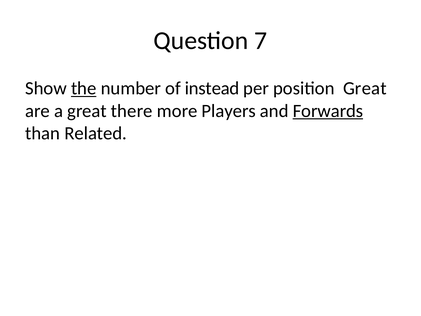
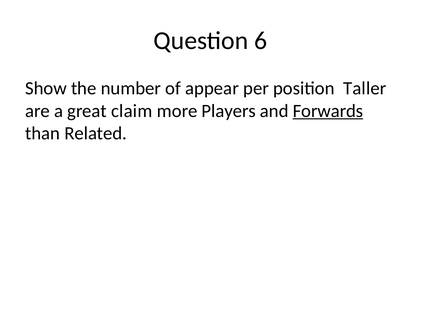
7: 7 -> 6 (261, 41)
the underline: present -> none (84, 88)
instead: instead -> appear (212, 88)
position Great: Great -> Taller (365, 88)
there: there -> claim (132, 111)
